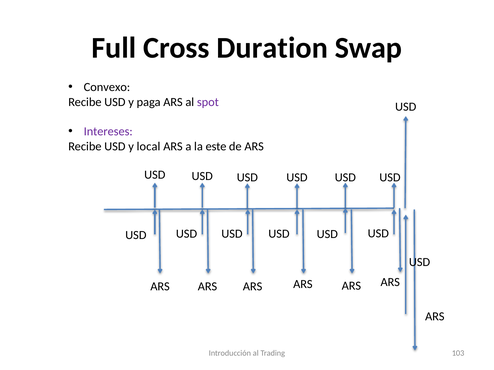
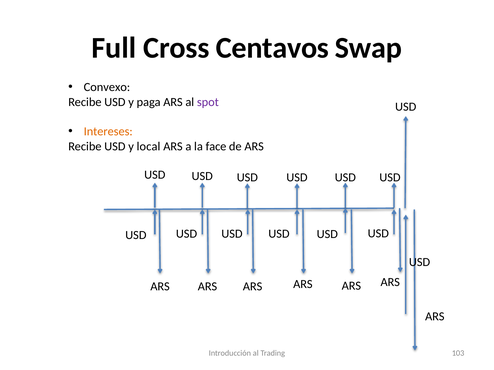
Duration: Duration -> Centavos (272, 48)
Intereses colour: purple -> orange (108, 132)
este: este -> face (216, 147)
